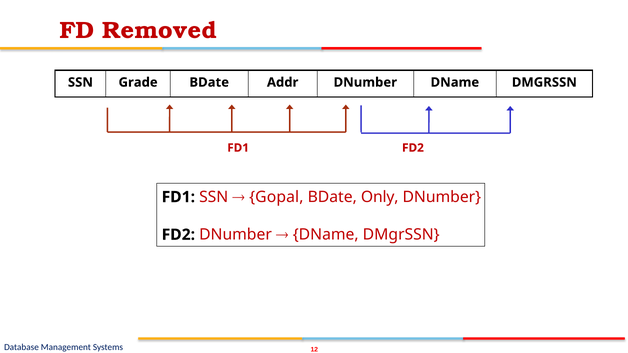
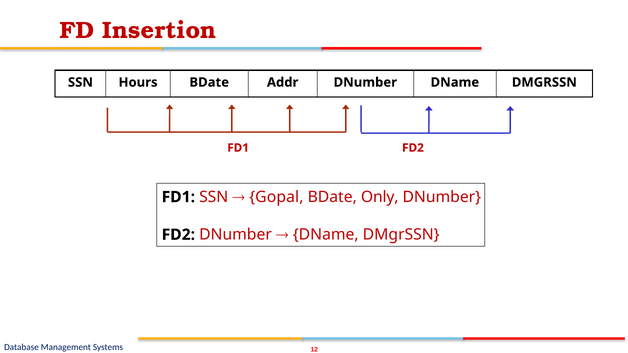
Removed: Removed -> Insertion (159, 31)
Grade: Grade -> Hours (138, 82)
